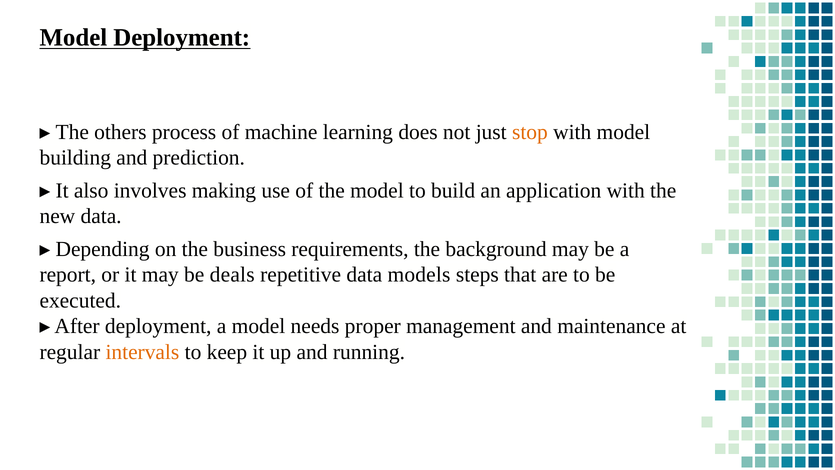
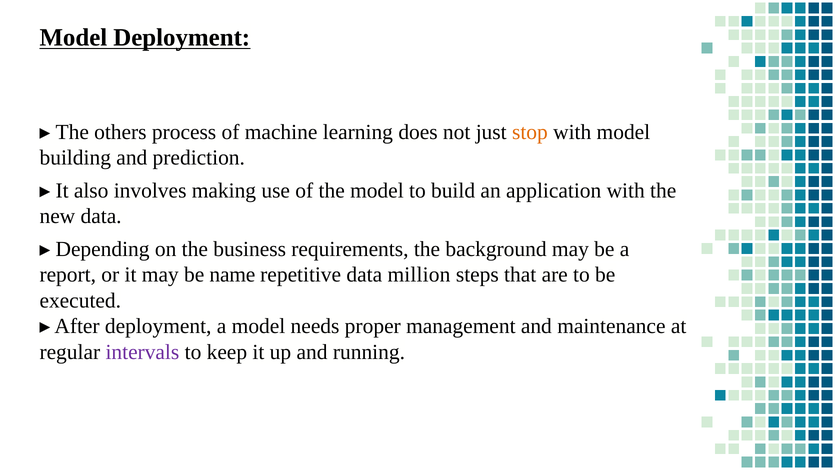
deals: deals -> name (232, 275)
models: models -> million (419, 275)
intervals colour: orange -> purple (142, 352)
